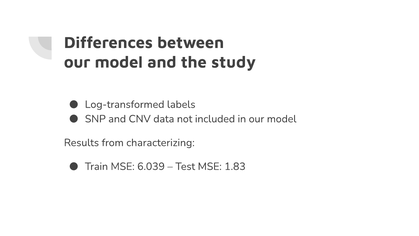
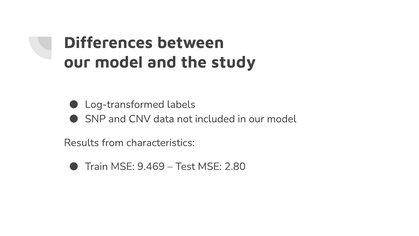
characterizing: characterizing -> characteristics (161, 142)
6.039: 6.039 -> 9.469 (151, 166)
1.83: 1.83 -> 2.80 (235, 166)
